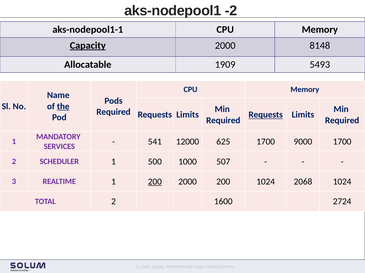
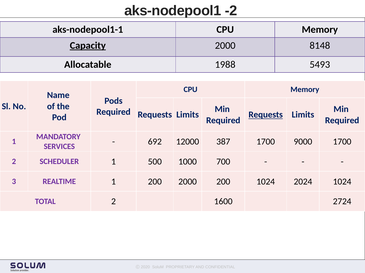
1909: 1909 -> 1988 (225, 65)
the underline: present -> none (63, 107)
541: 541 -> 692 (155, 142)
625: 625 -> 387 (223, 142)
507: 507 -> 700 (223, 162)
200 underline: present -> none (155, 182)
2068: 2068 -> 2024 (303, 182)
